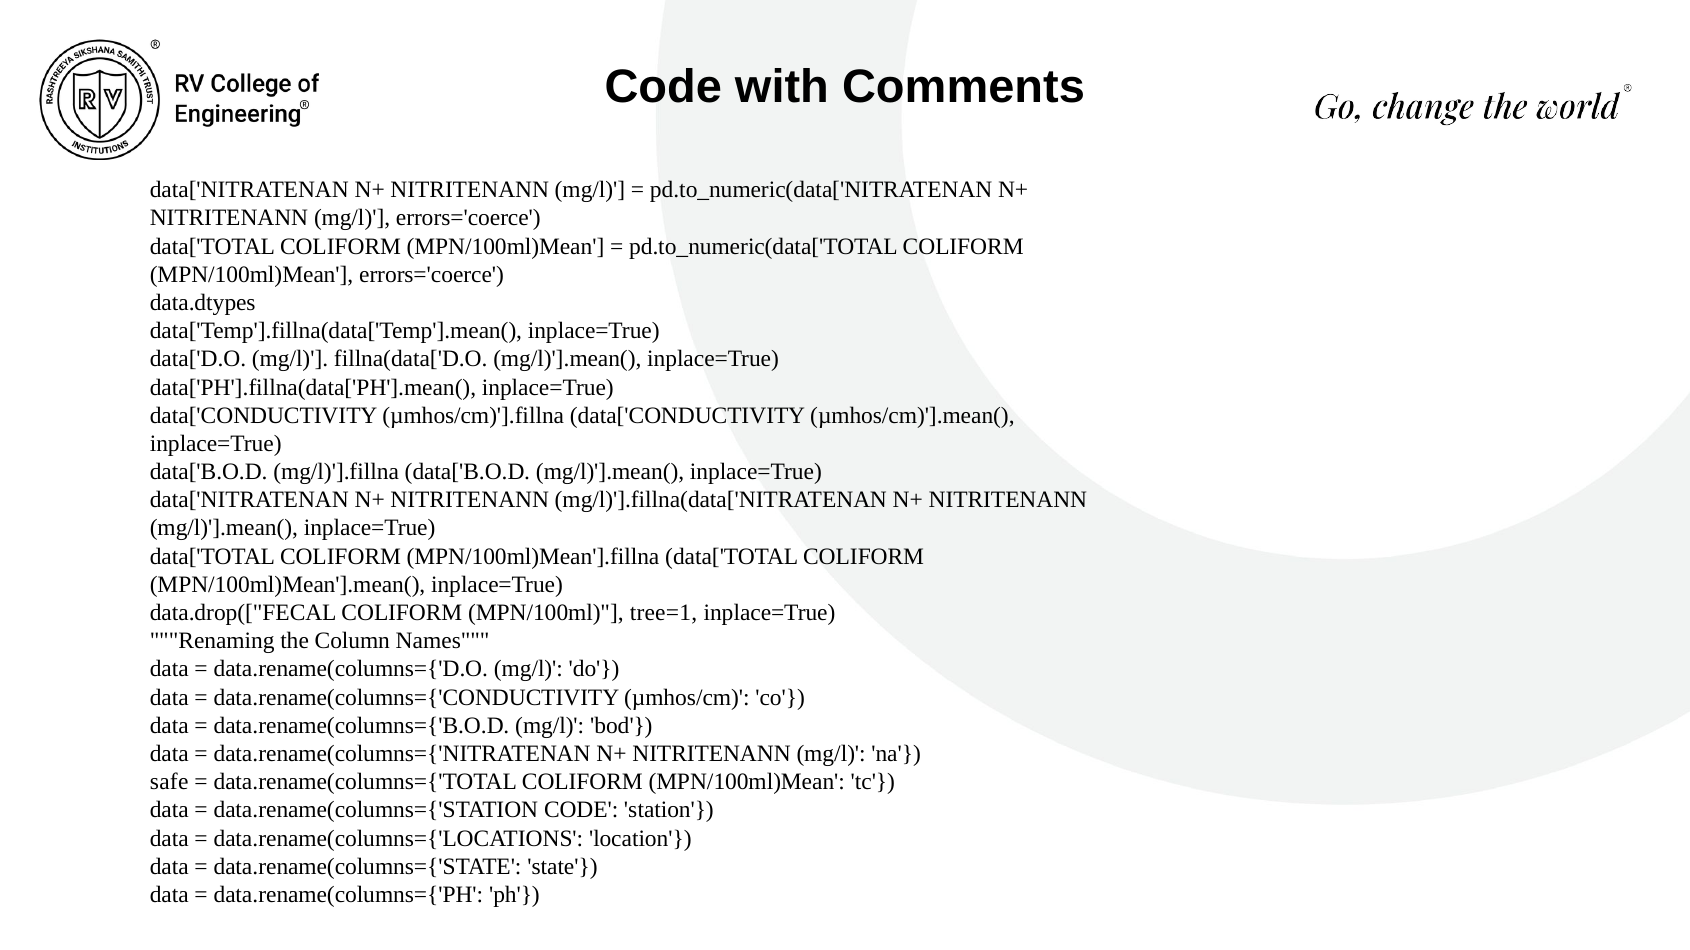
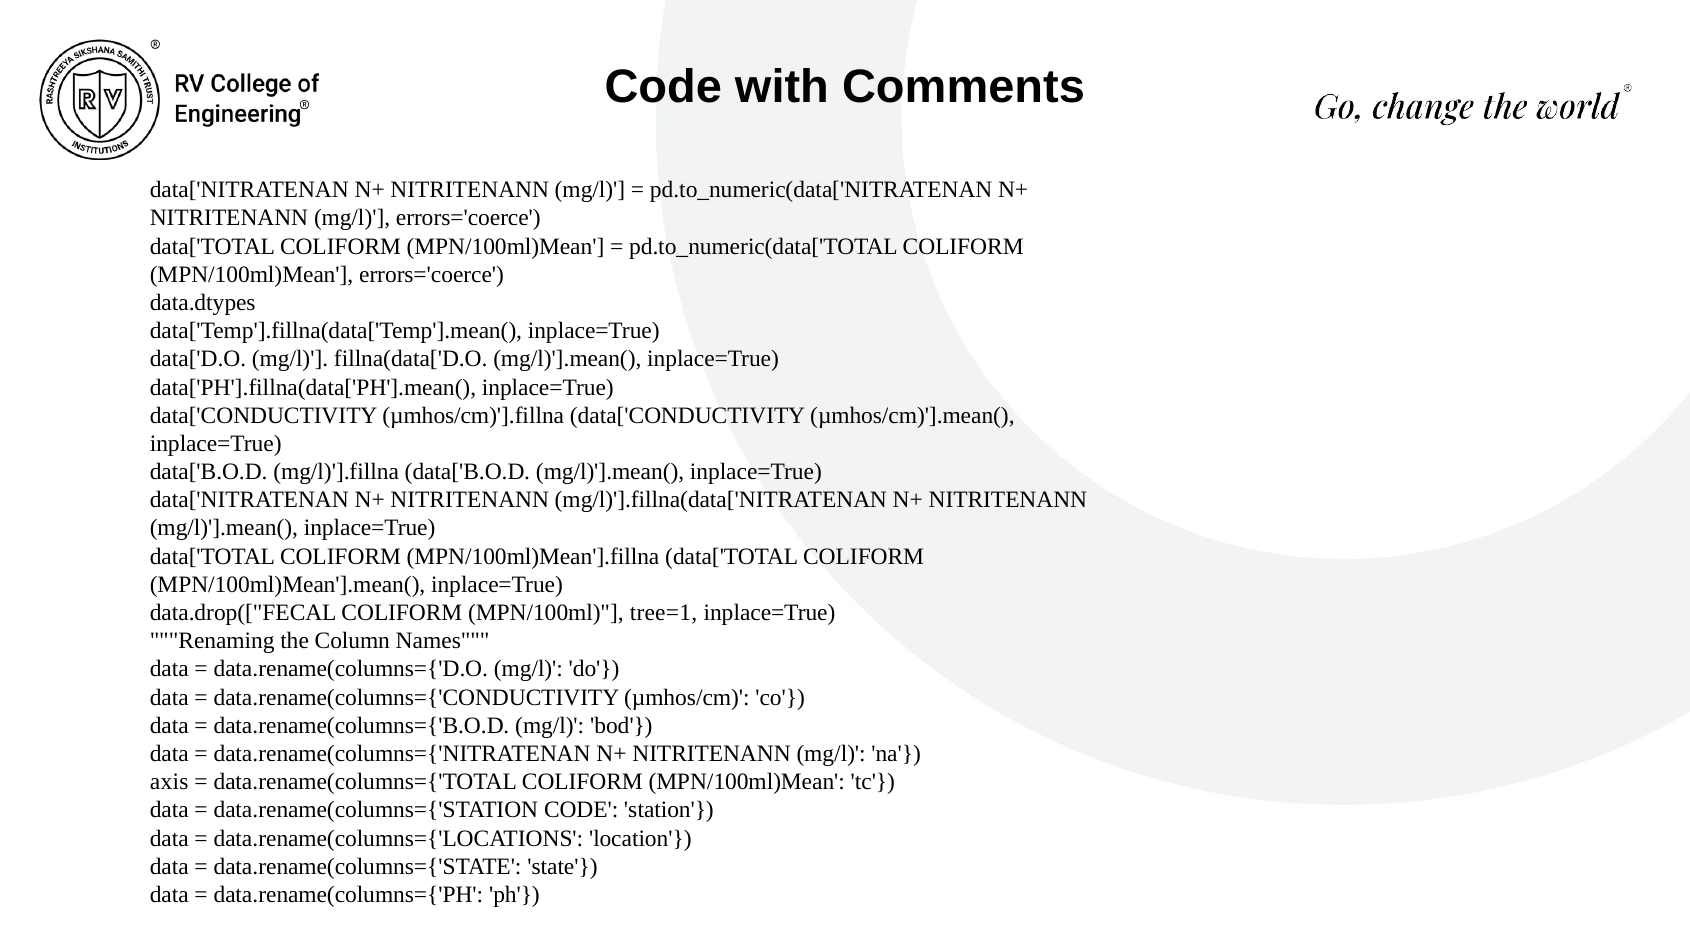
safe: safe -> axis (169, 782)
